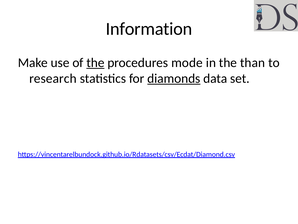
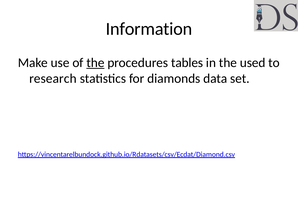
mode: mode -> tables (187, 63)
than: than -> used (253, 63)
diamonds underline: present -> none (174, 78)
